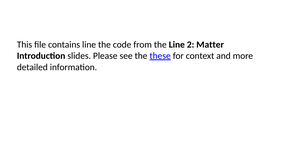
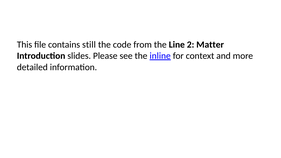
contains line: line -> still (89, 45)
these: these -> inline (160, 56)
